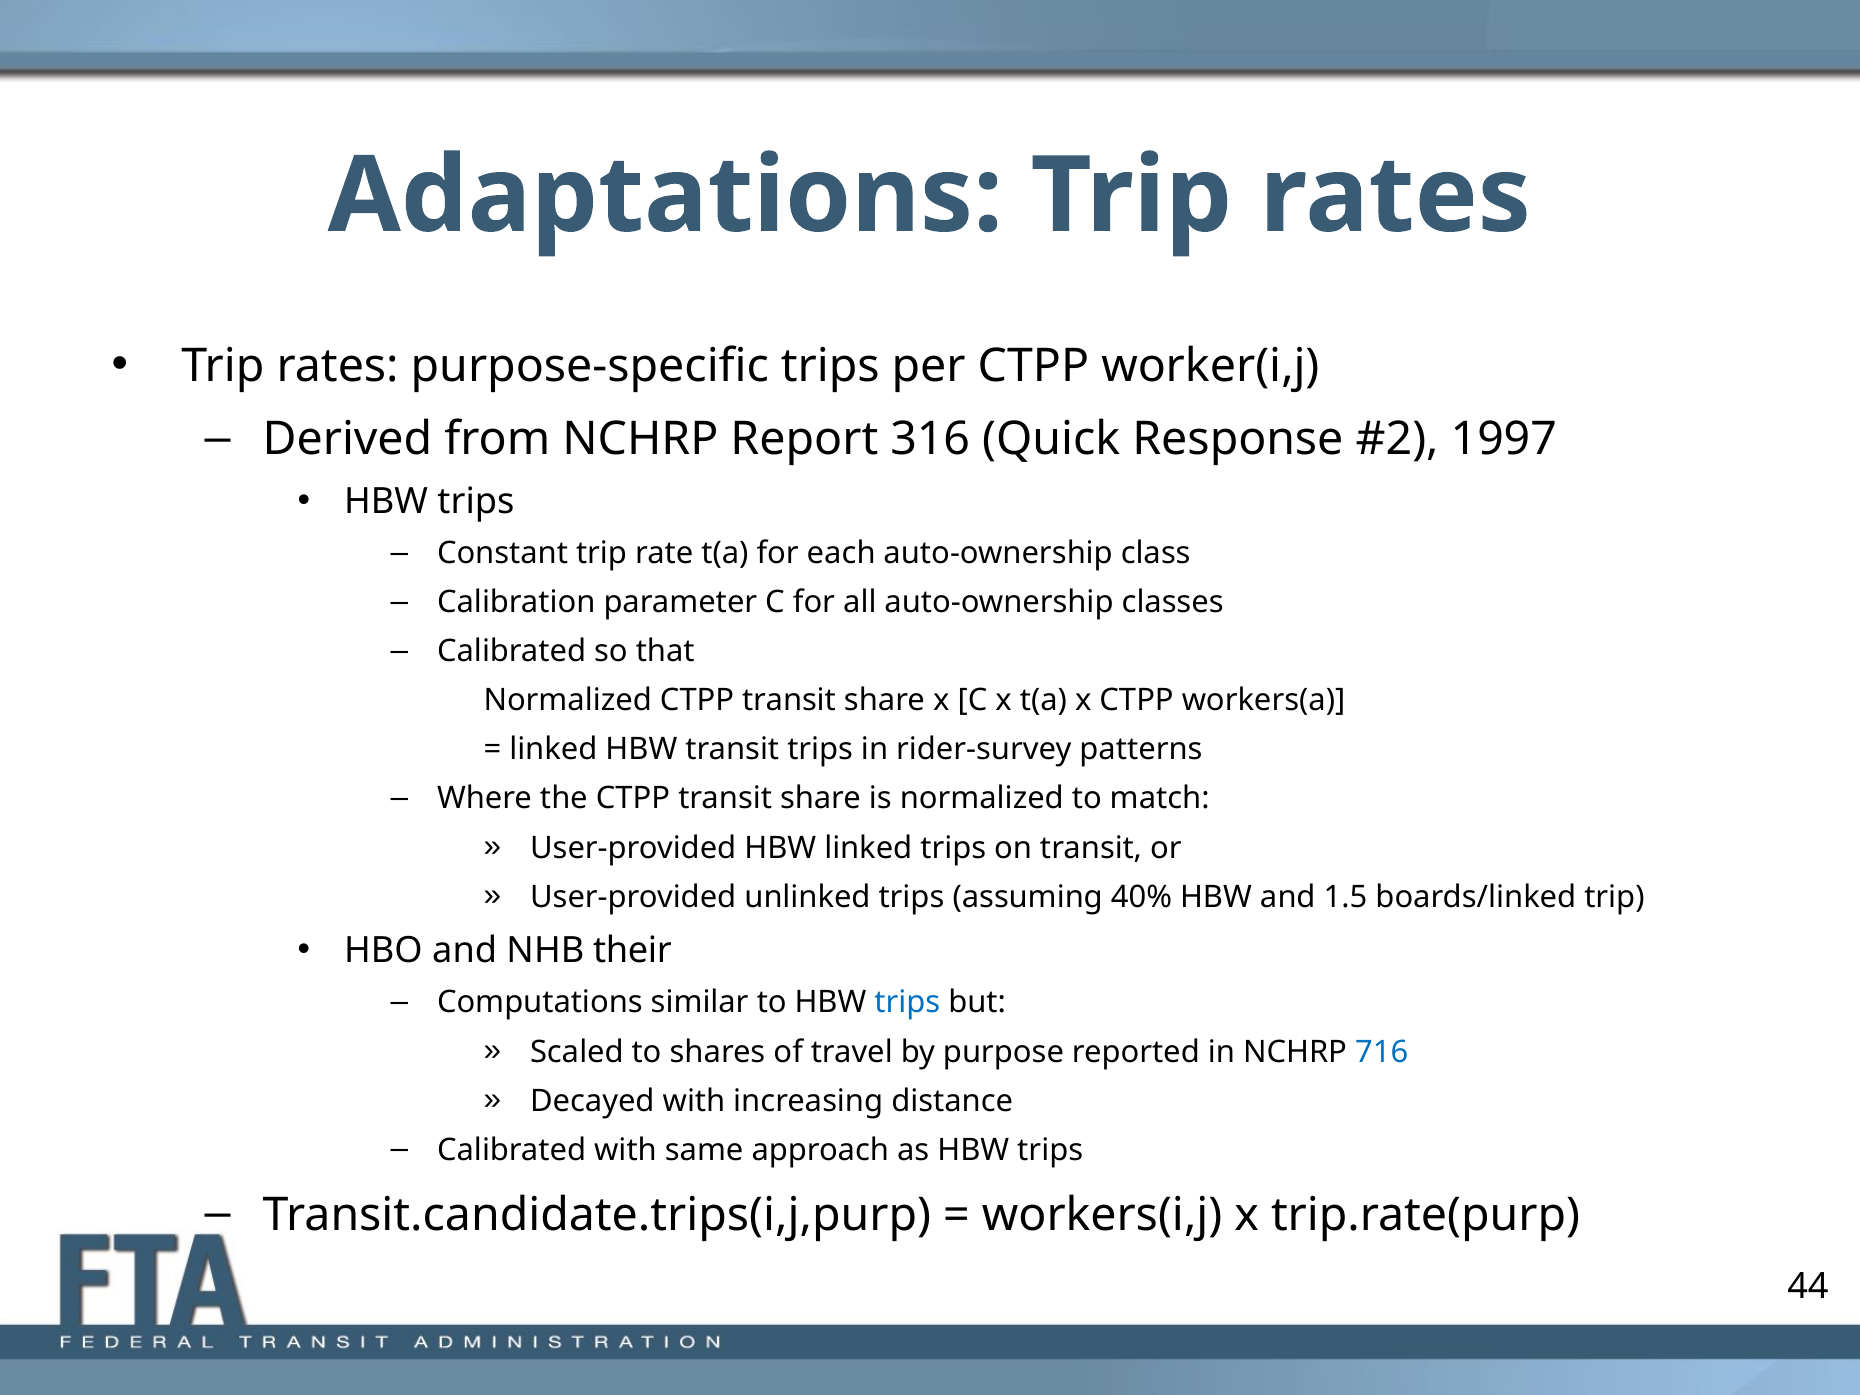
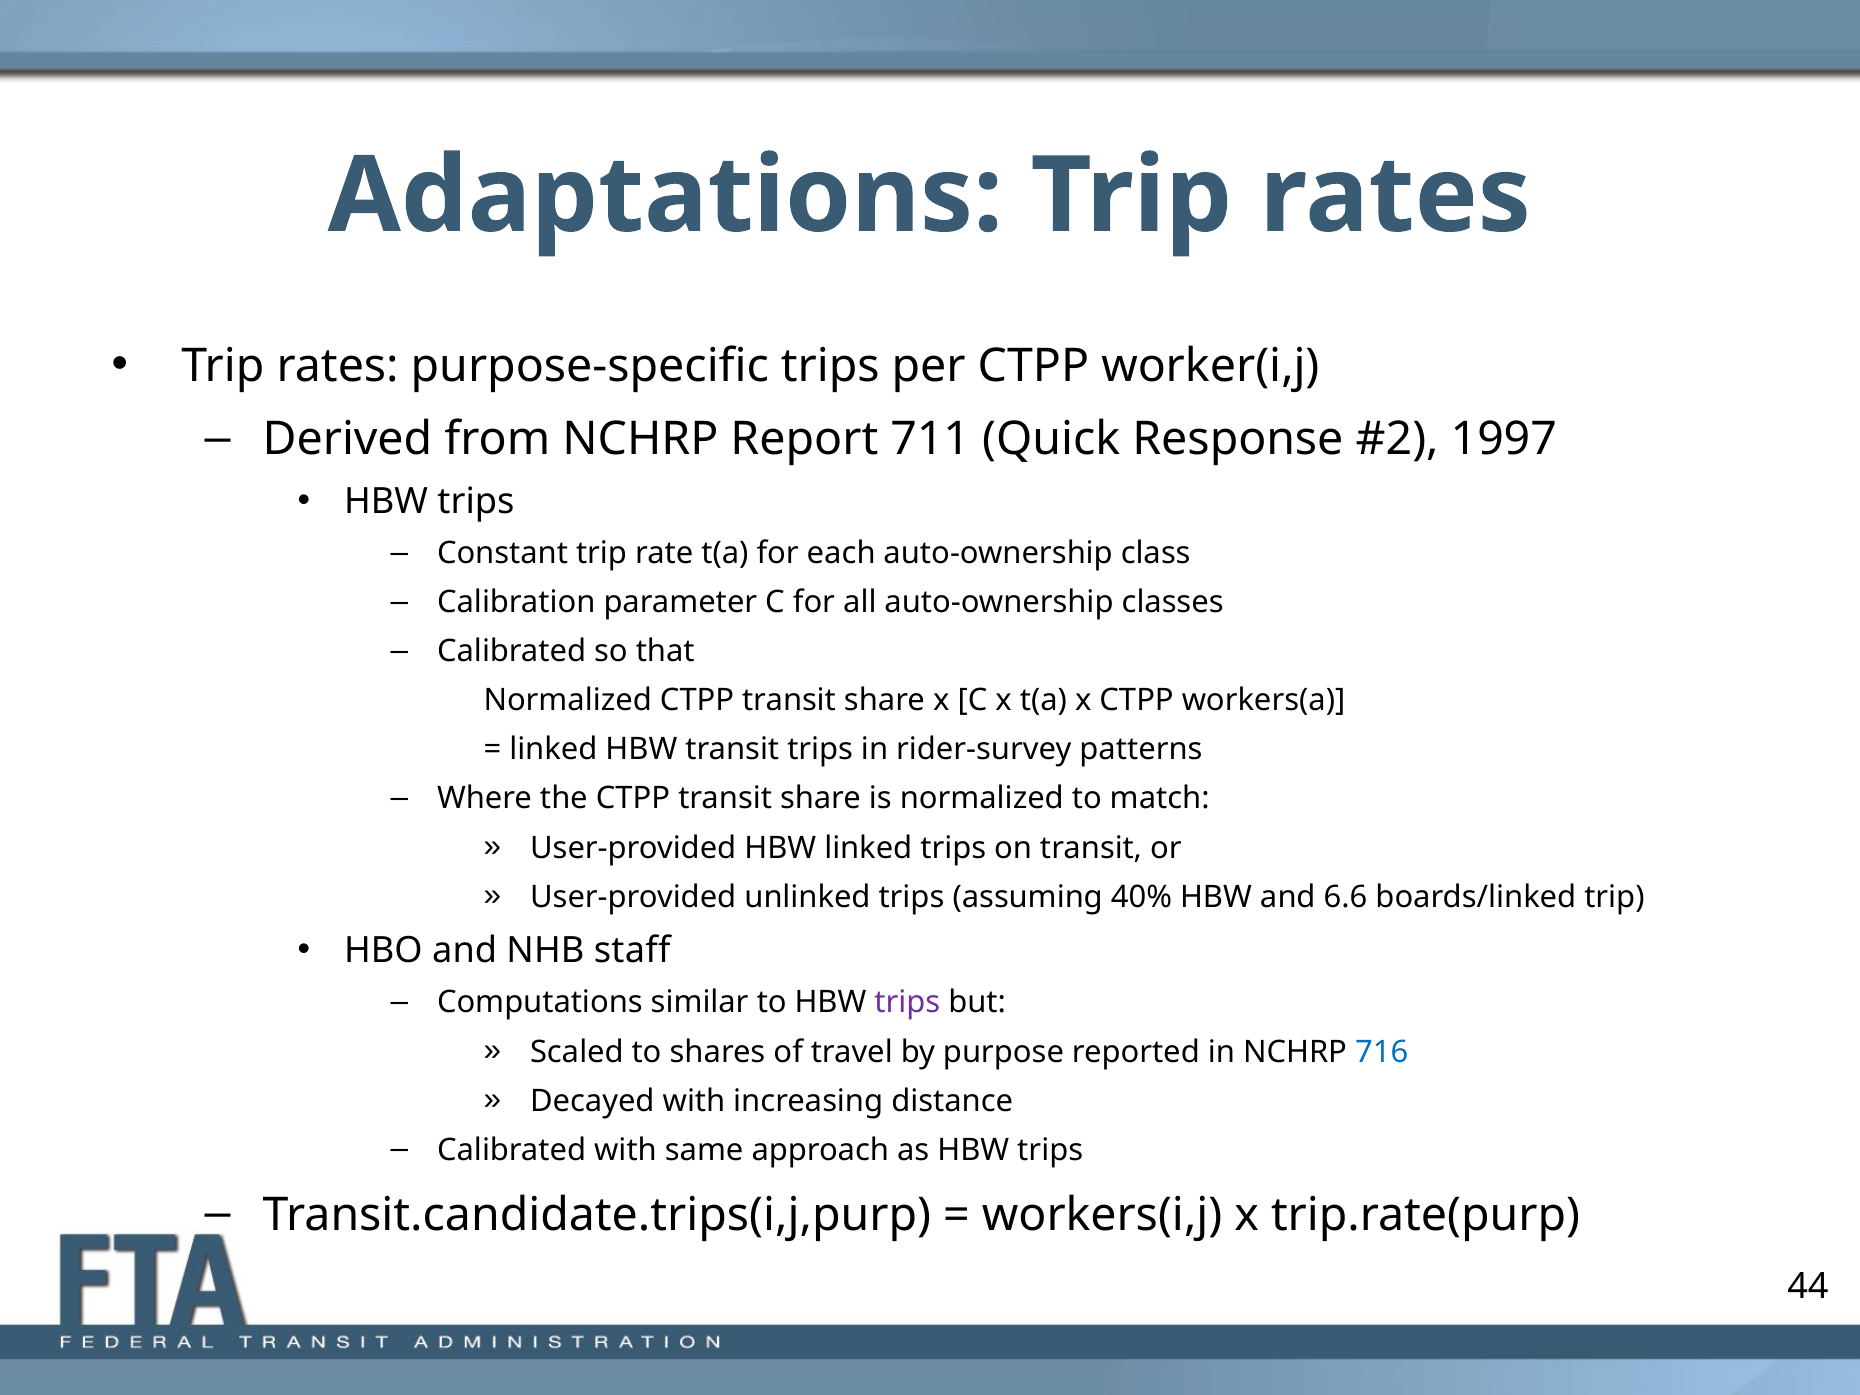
316: 316 -> 711 (930, 439)
1.5: 1.5 -> 6.6 (1346, 897)
their: their -> staff (632, 951)
trips colour: blue -> purple (907, 1003)
